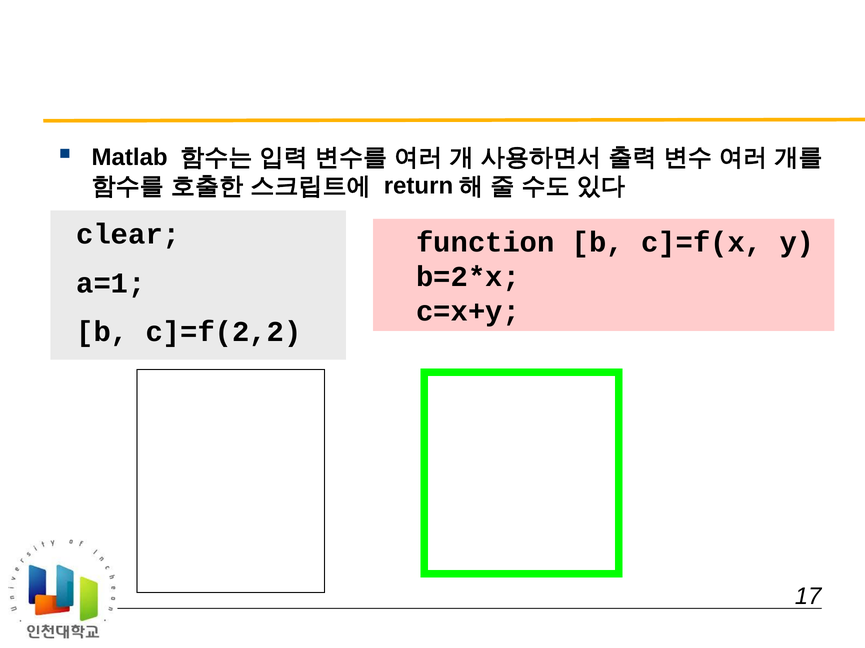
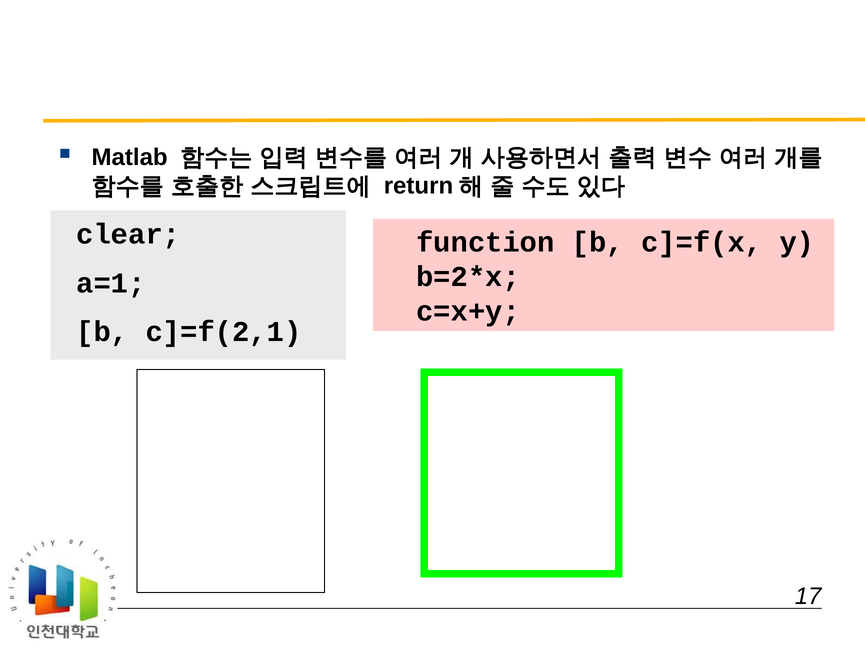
c]=f(2,2: c]=f(2,2 -> c]=f(2,1 (223, 332)
